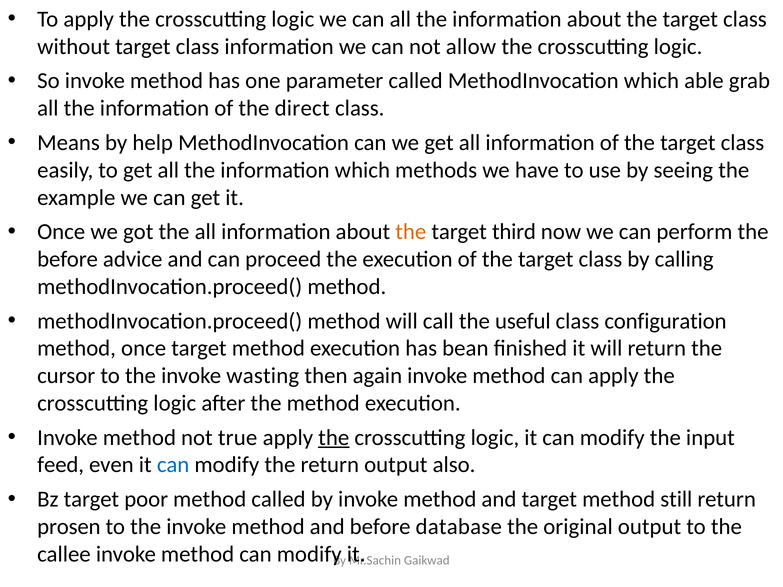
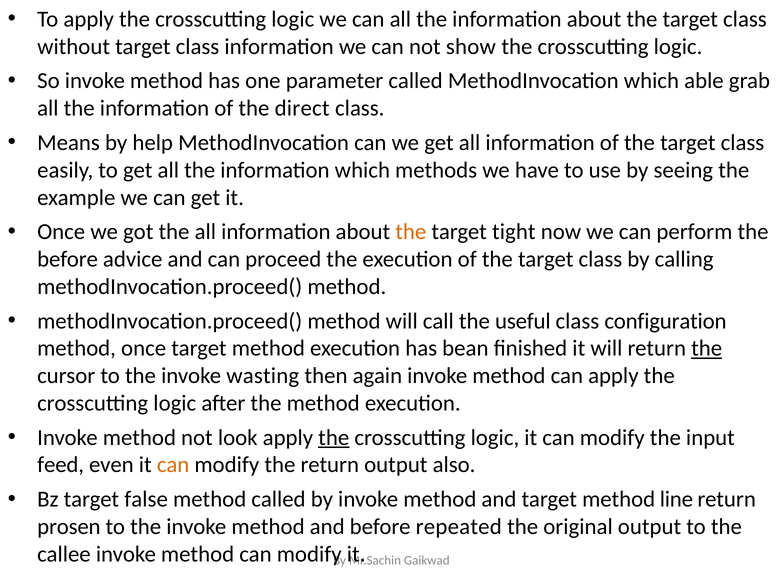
allow: allow -> show (471, 47)
third: third -> tight (514, 232)
the underline: none -> present (707, 349)
true: true -> look (238, 438)
can colour: blue -> orange (173, 465)
poor: poor -> false (146, 500)
still: still -> line (676, 500)
database: database -> repeated (459, 527)
